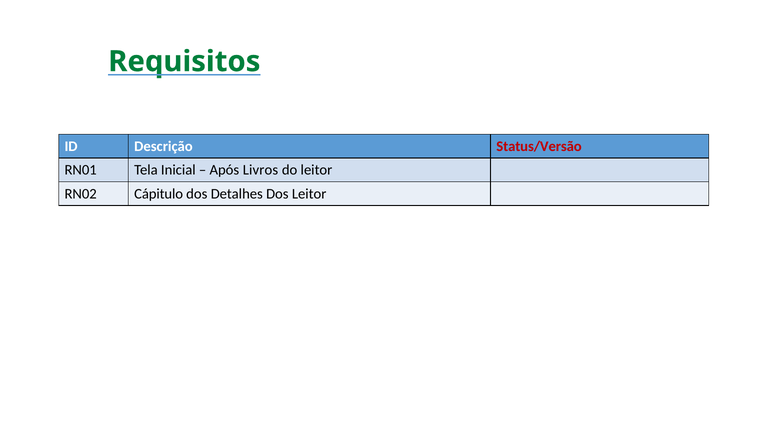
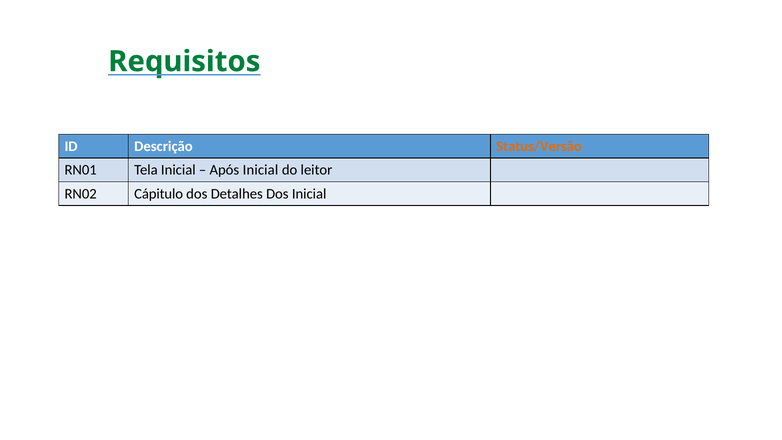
Status/Versão colour: red -> orange (539, 146)
Após Livros: Livros -> Inicial (260, 170)
Dos Leitor: Leitor -> Inicial (309, 194)
